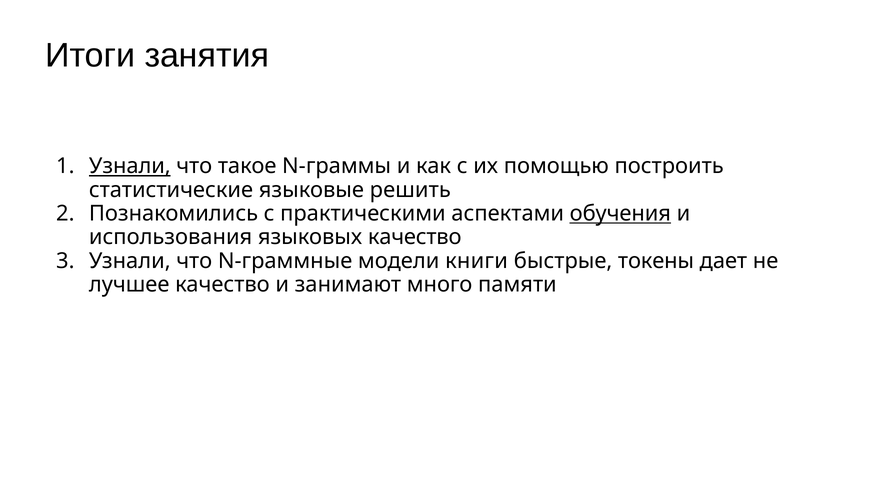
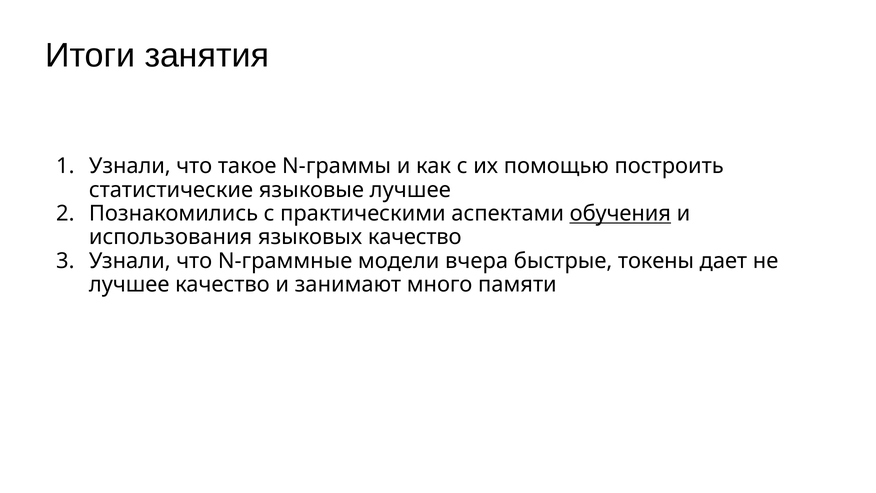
Узнали underline: present -> none (130, 166)
языковые решить: решить -> лучшее (410, 190)
книги: книги -> вчера (477, 261)
